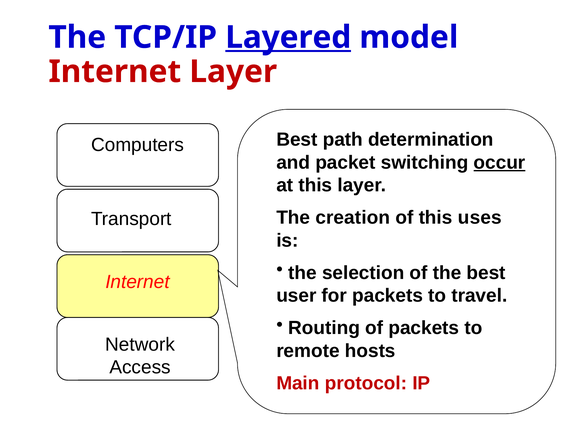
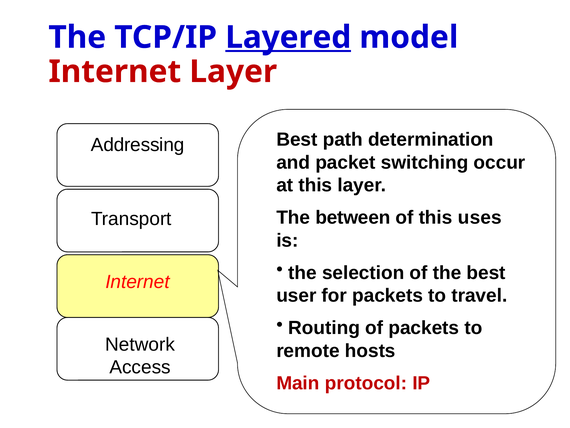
Computers: Computers -> Addressing (138, 145)
occur underline: present -> none (499, 162)
creation: creation -> between (353, 217)
